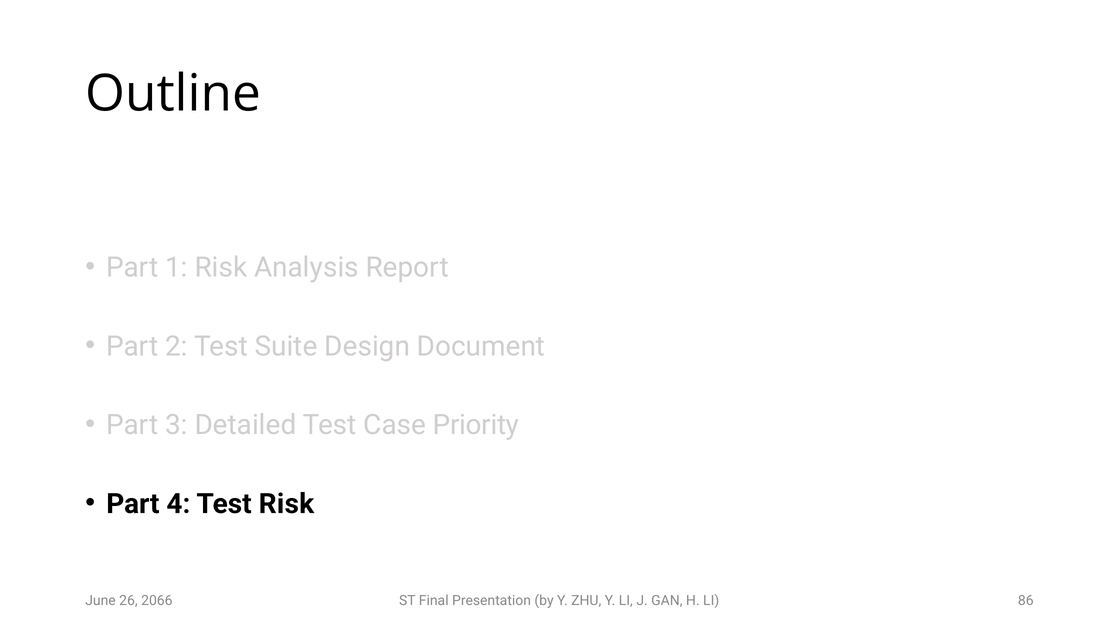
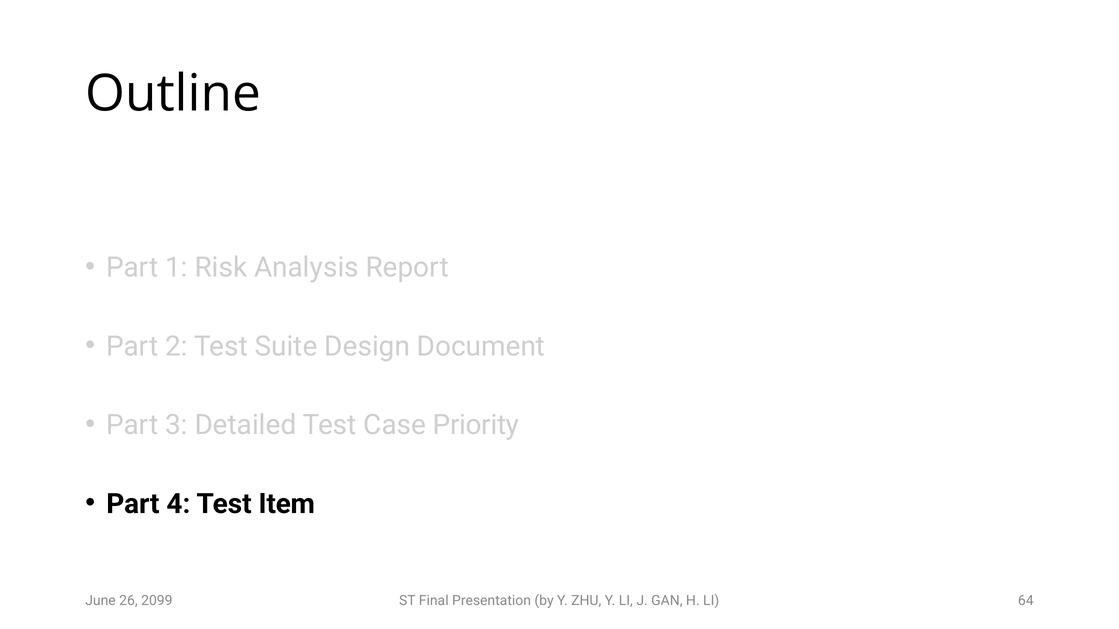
Test Risk: Risk -> Item (287, 504)
2066: 2066 -> 2099 (157, 601)
86: 86 -> 64 (1026, 601)
